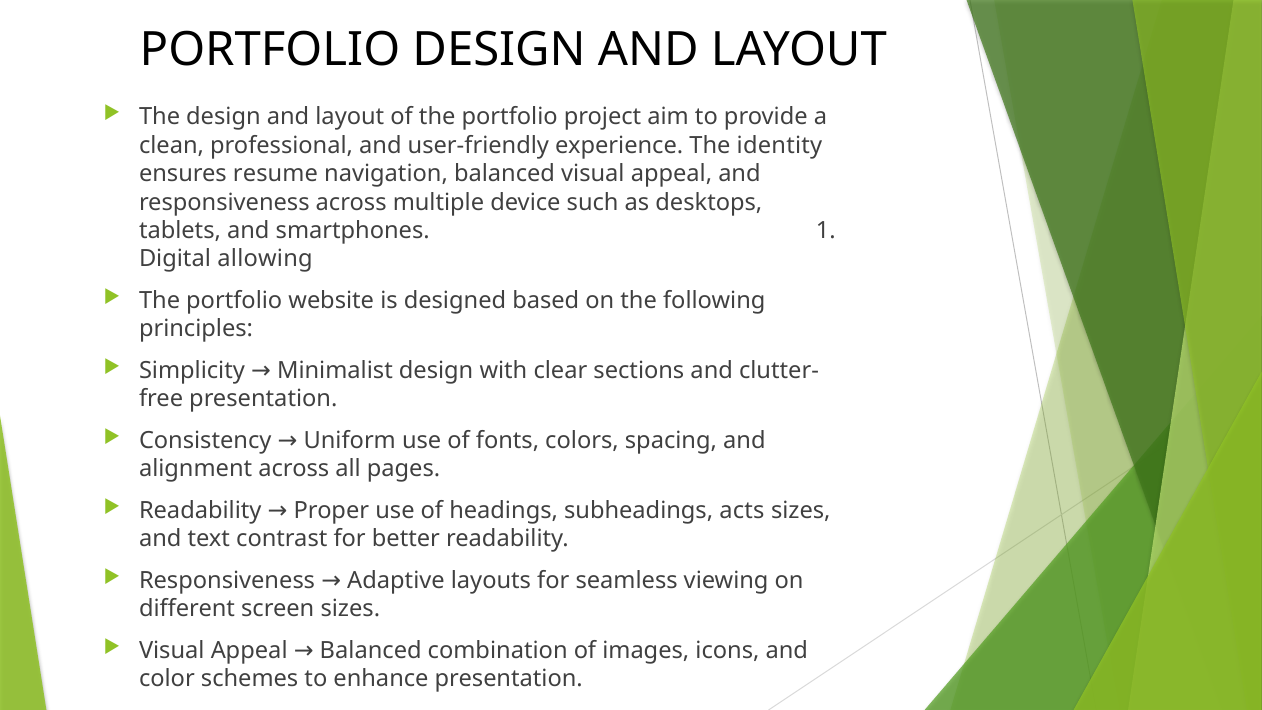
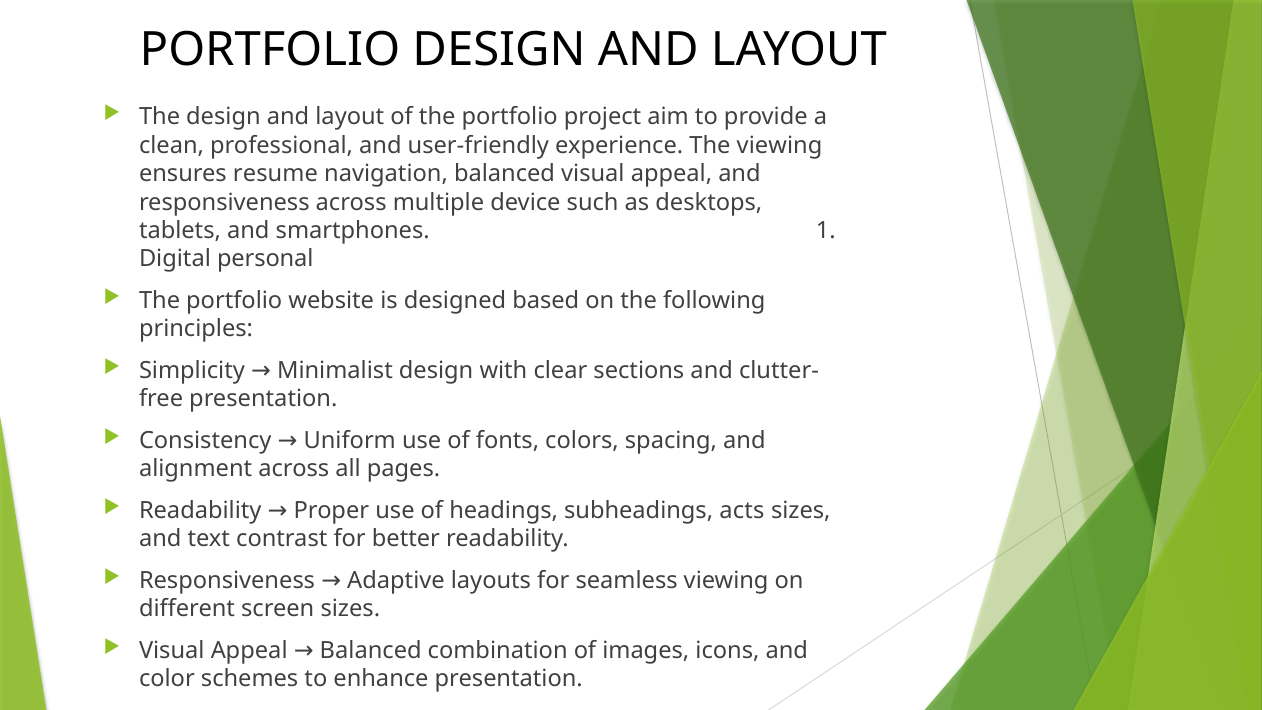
The identity: identity -> viewing (780, 145)
allowing: allowing -> personal (265, 259)
